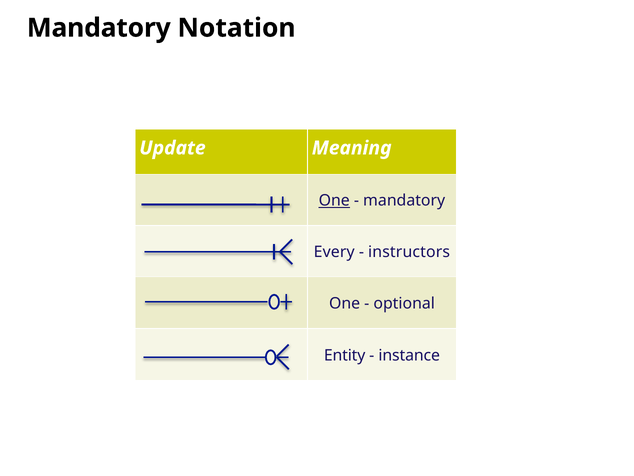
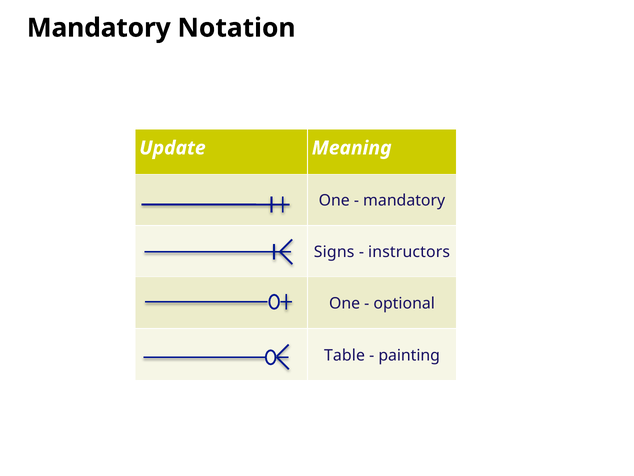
One underline: present -> none (334, 200)
Every: Every -> Signs (334, 252)
Entity: Entity -> Table (344, 355)
instance: instance -> painting (409, 355)
